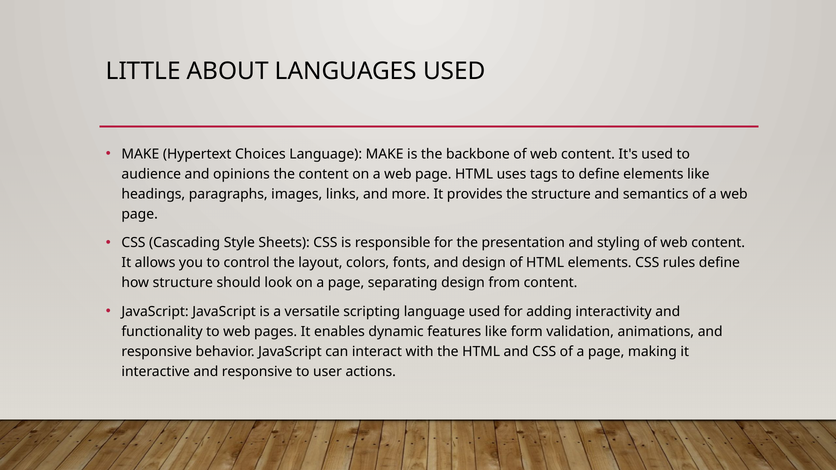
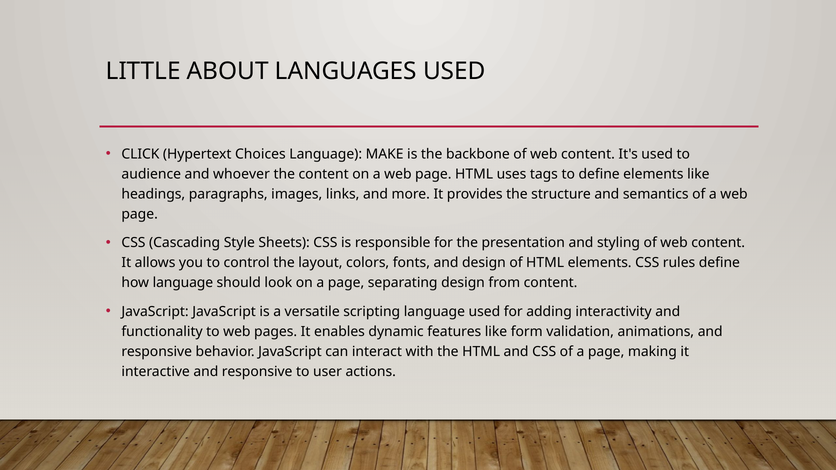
MAKE: MAKE -> CLICK (140, 154)
opinions: opinions -> whoever (241, 174)
how structure: structure -> language (183, 283)
